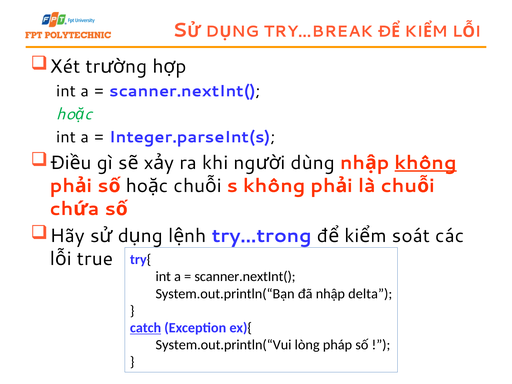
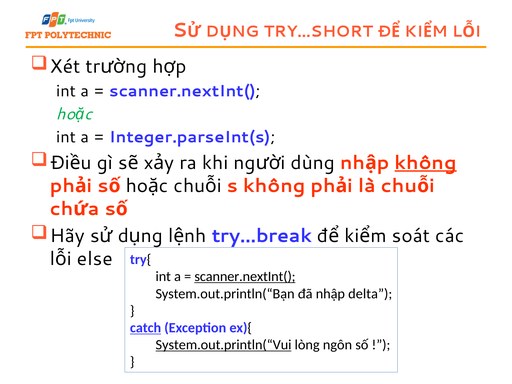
TRY…BREAK: TRY…BREAK -> TRY…SHORT (318, 32)
try…trong: try…trong -> try…break (262, 236)
true: true -> else (95, 259)
scanner.nextInt( underline: none -> present (245, 277)
System.out.println(“Vui underline: none -> present (224, 345)
pháp: pháp -> ngôn (337, 345)
